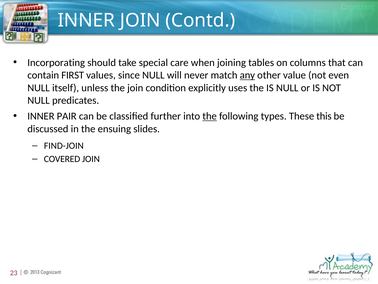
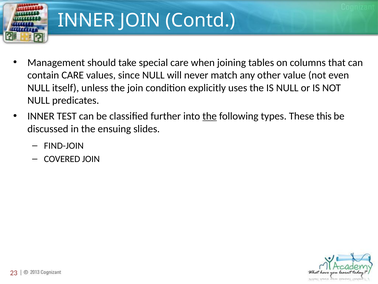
Incorporating: Incorporating -> Management (56, 62)
contain FIRST: FIRST -> CARE (73, 75)
any underline: present -> none (247, 75)
PAIR: PAIR -> TEST (67, 116)
